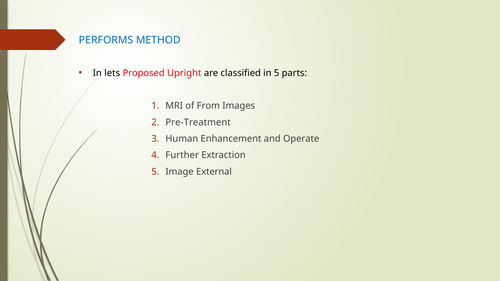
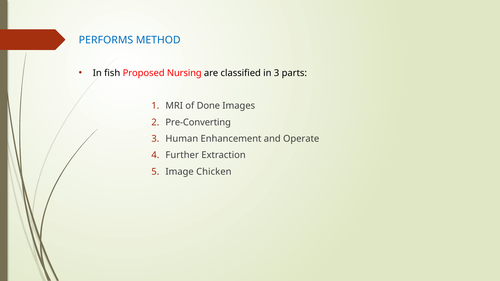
lets: lets -> fish (112, 73)
Upright: Upright -> Nursing (184, 73)
in 5: 5 -> 3 (277, 73)
From: From -> Done (208, 106)
Pre-Treatment: Pre-Treatment -> Pre-Converting (198, 122)
External: External -> Chicken (214, 172)
